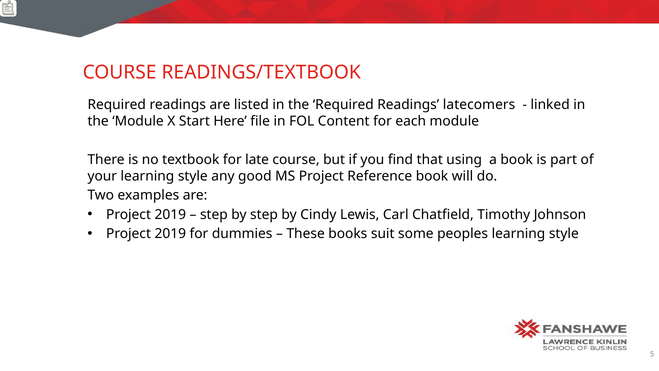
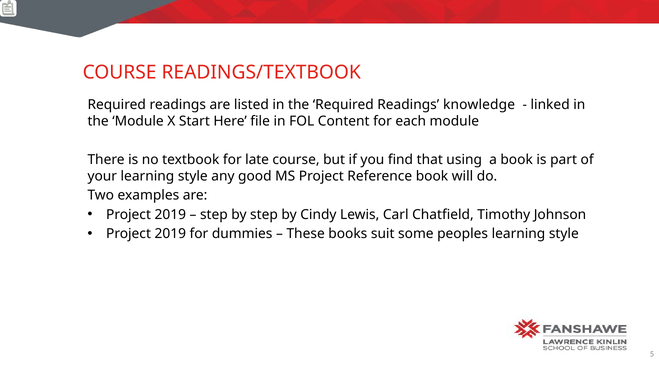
latecomers: latecomers -> knowledge (479, 105)
